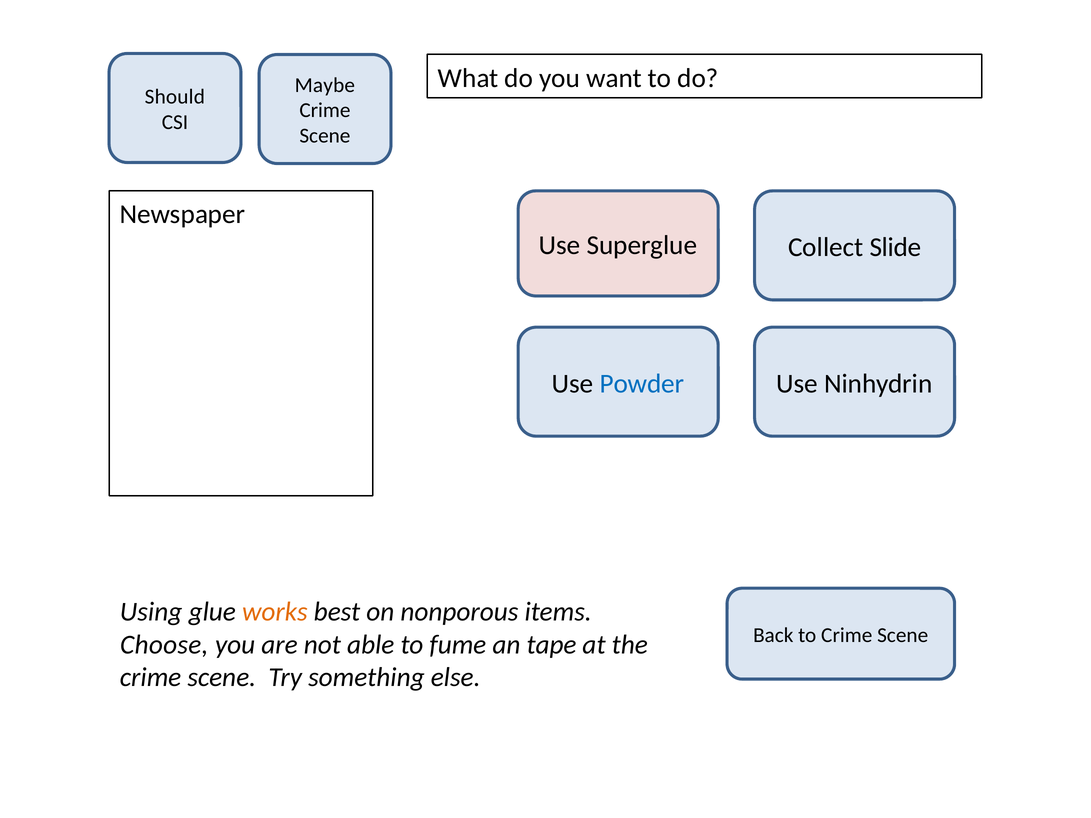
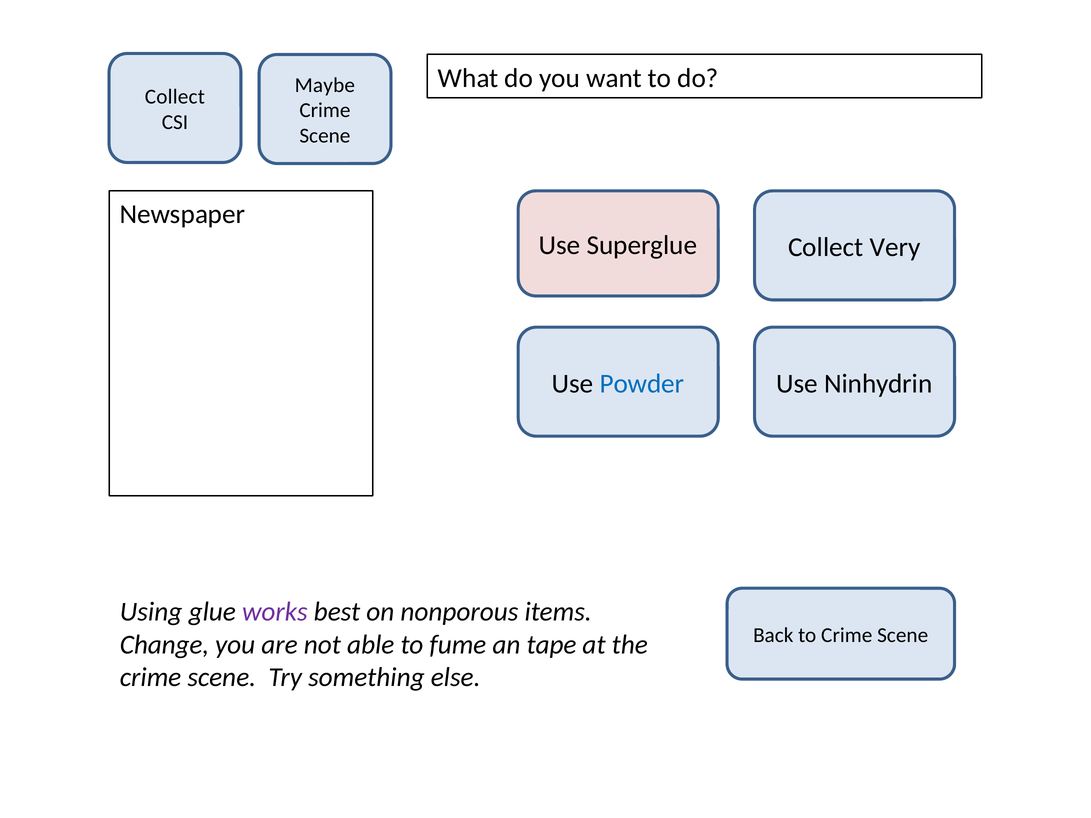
Should: Should -> Collect (175, 97)
Slide: Slide -> Very (895, 247)
works colour: orange -> purple (275, 612)
Choose: Choose -> Change (164, 645)
